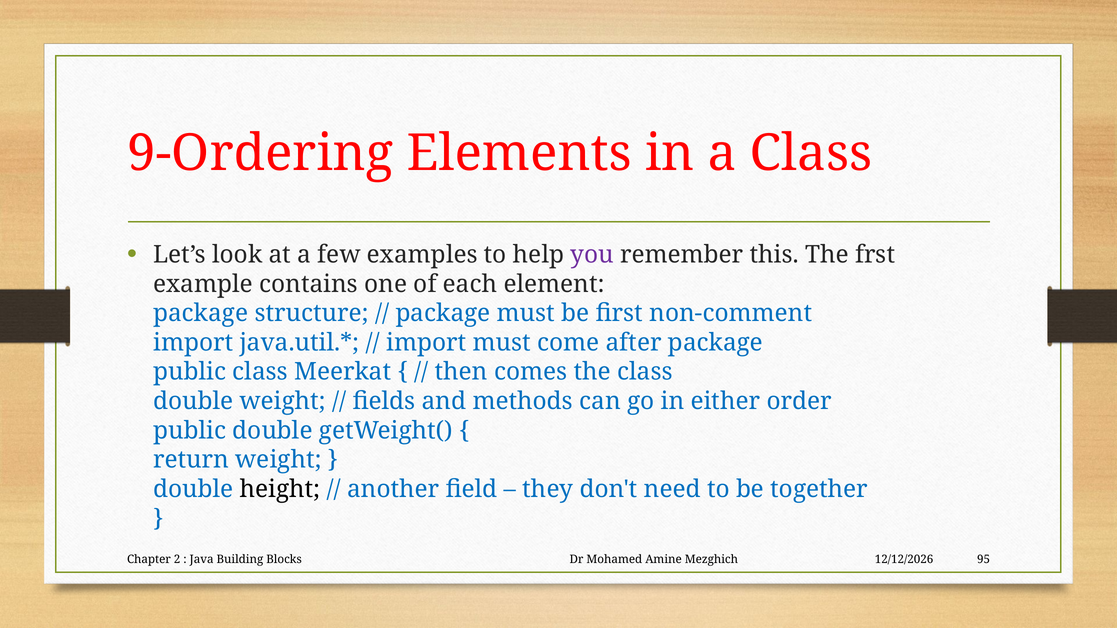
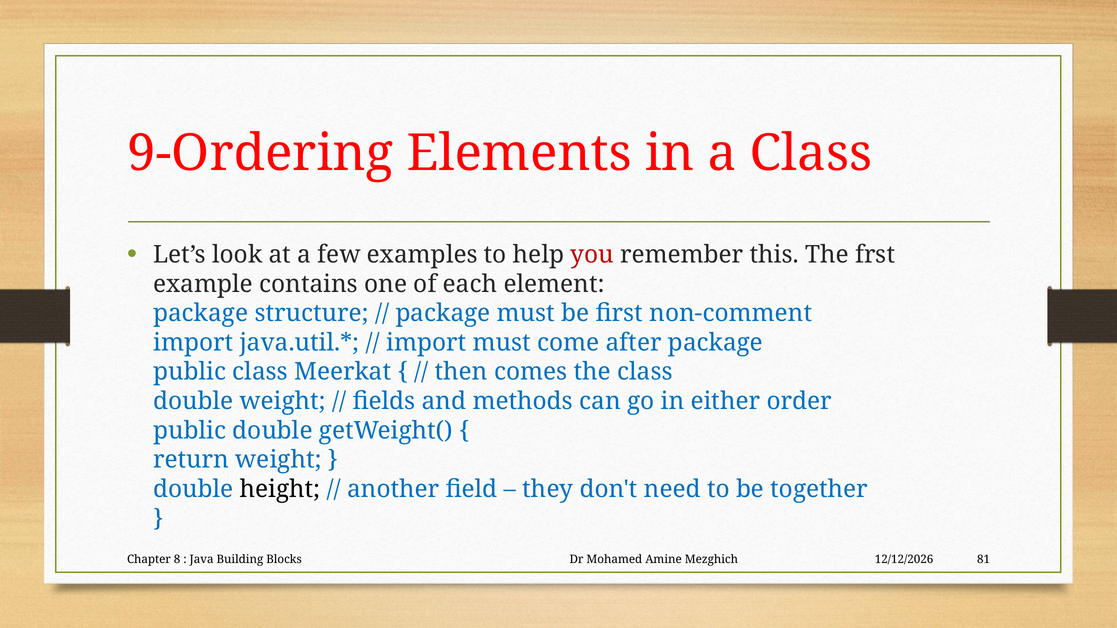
you colour: purple -> red (592, 255)
2: 2 -> 8 (177, 560)
95: 95 -> 81 (984, 560)
